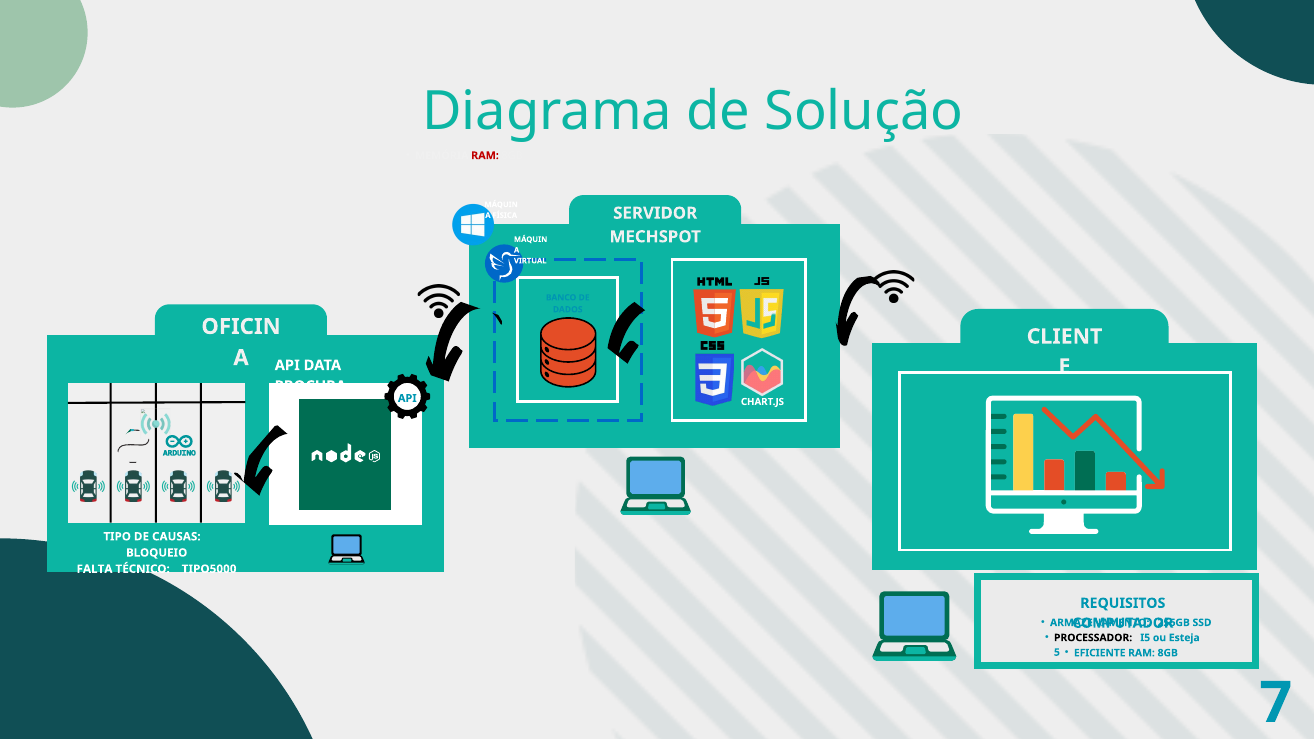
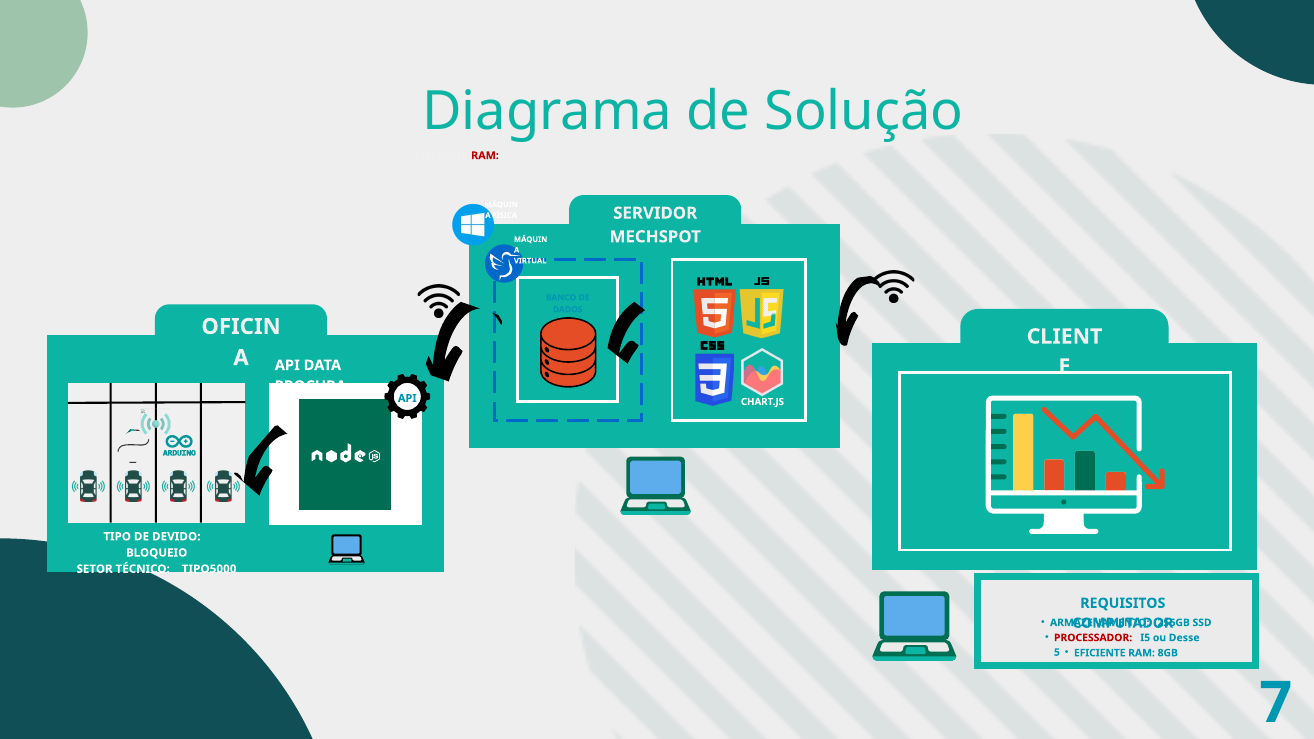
CAUSAS: CAUSAS -> DEVIDO (176, 537)
FALTA: FALTA -> SETOR (95, 569)
PROCESSADOR colour: black -> red (1093, 638)
Esteja: Esteja -> Desse (1184, 638)
